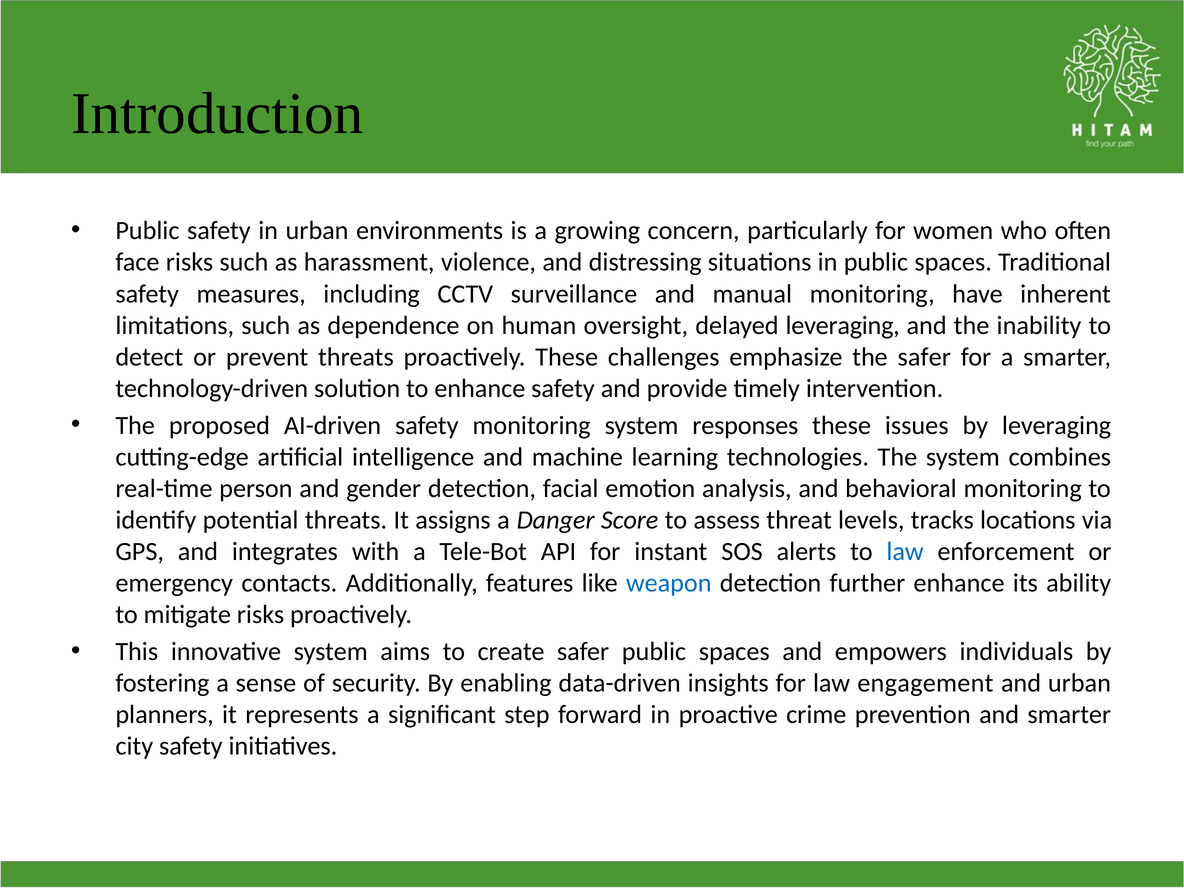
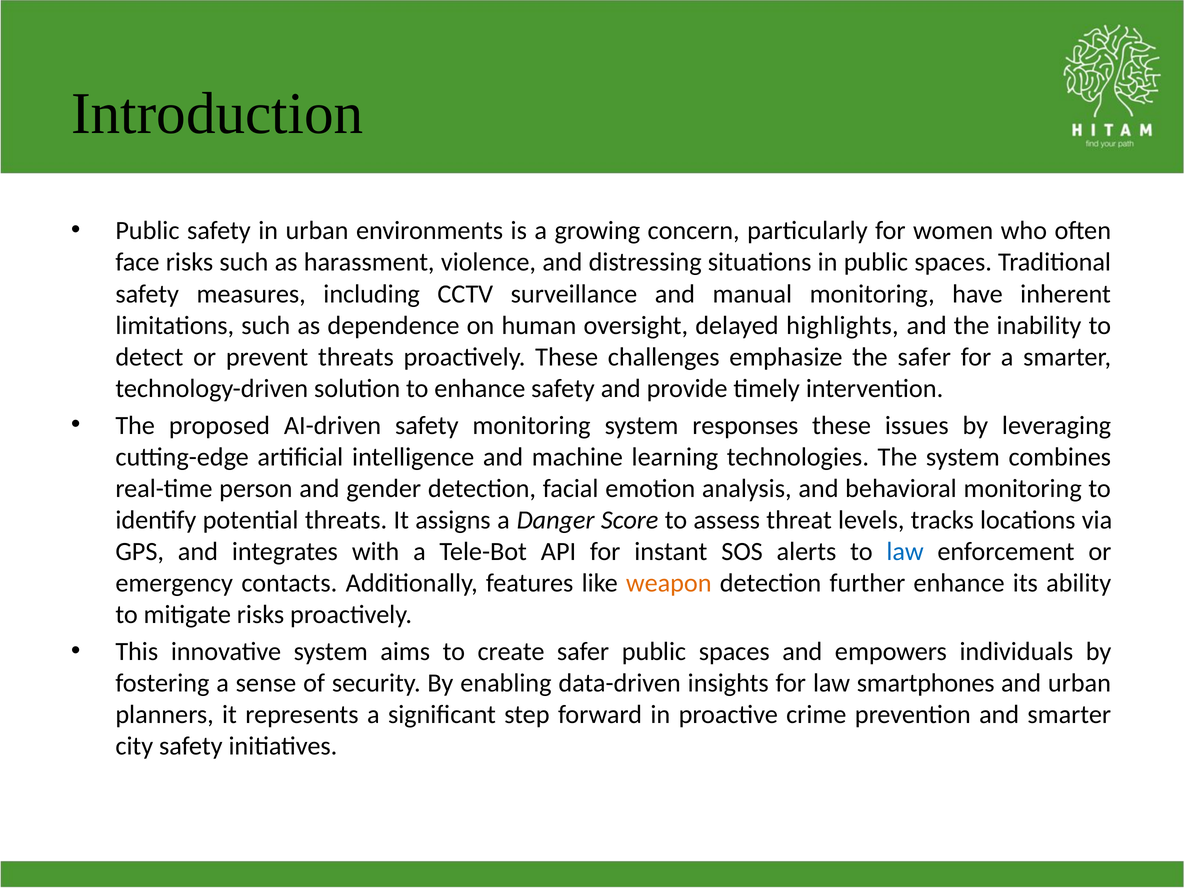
delayed leveraging: leveraging -> highlights (842, 325)
weapon colour: blue -> orange (669, 583)
engagement: engagement -> smartphones (926, 683)
